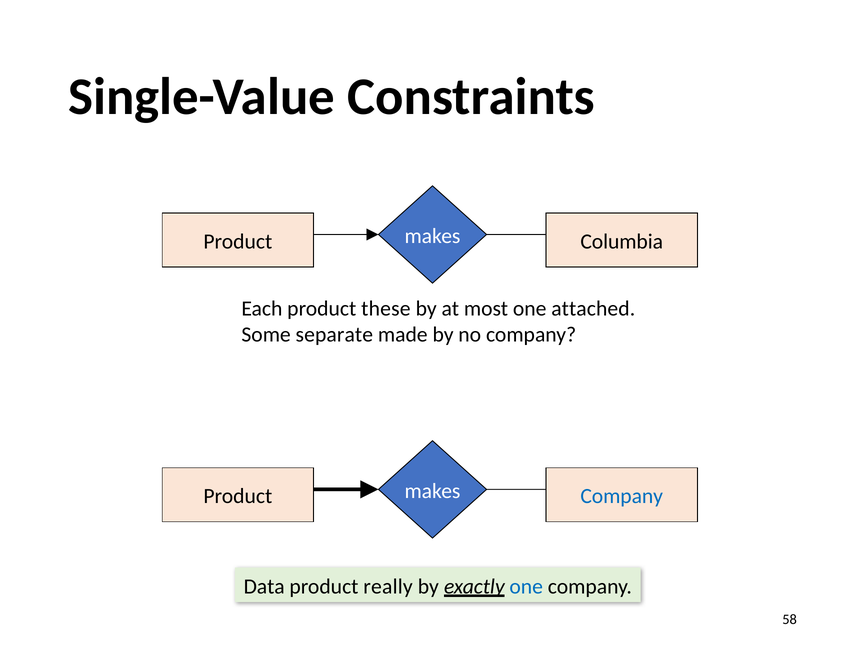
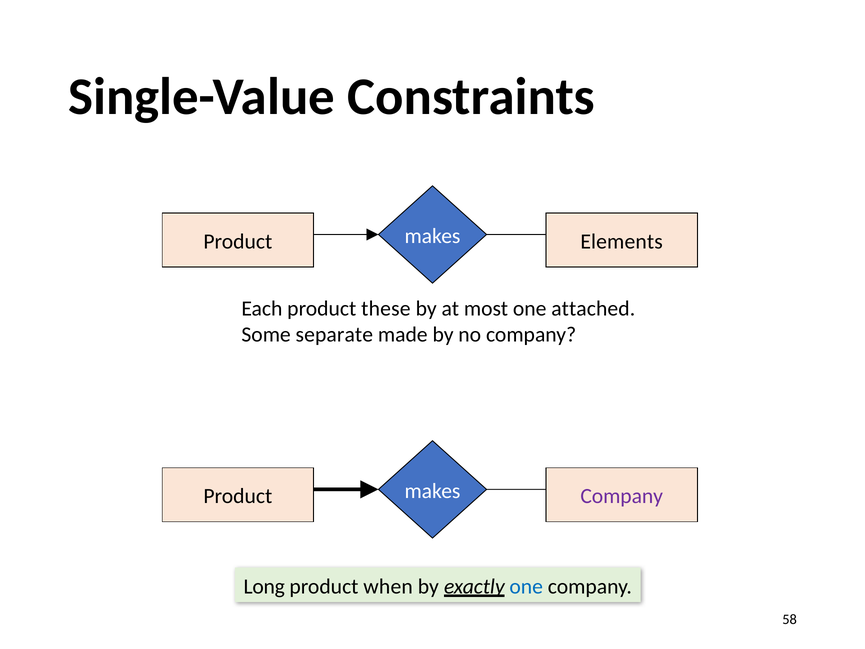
Columbia: Columbia -> Elements (622, 241)
Company colour: blue -> purple (622, 496)
Data: Data -> Long (264, 586)
really: really -> when (388, 586)
